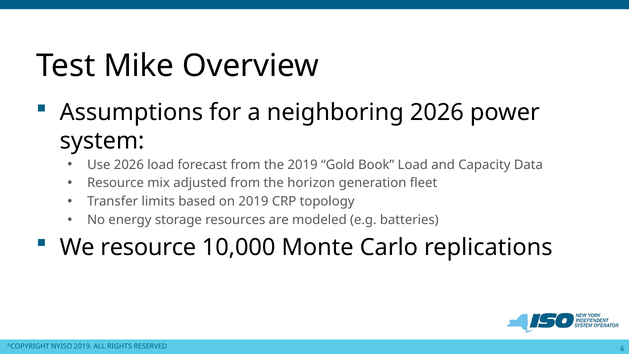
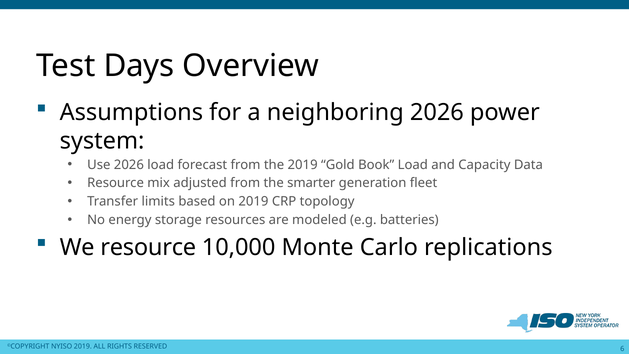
Mike: Mike -> Days (139, 66)
horizon: horizon -> smarter (311, 183)
